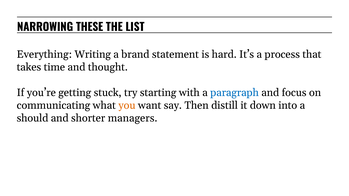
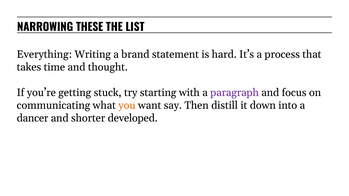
paragraph colour: blue -> purple (235, 93)
should: should -> dancer (33, 118)
managers: managers -> developed (133, 118)
